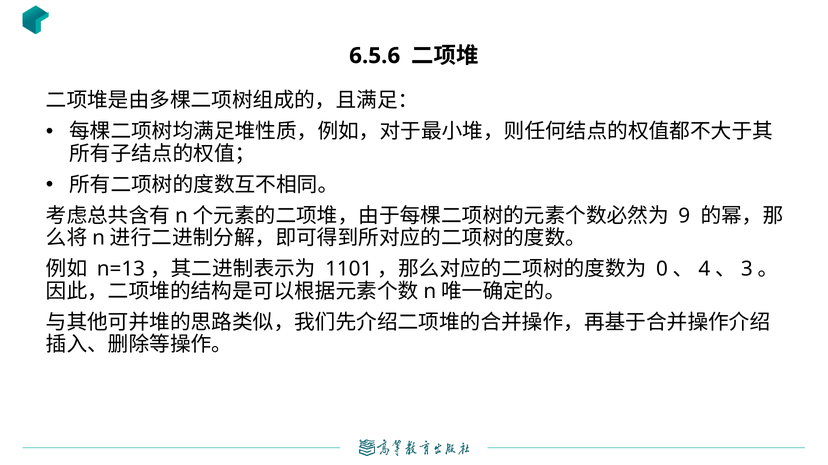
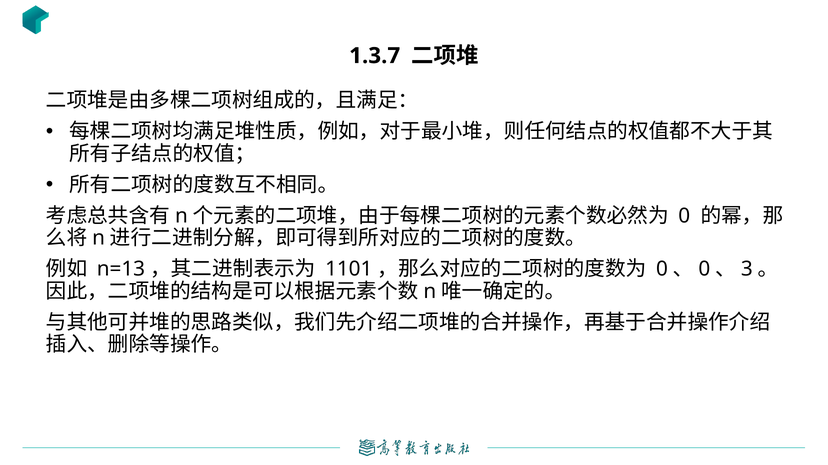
6.5.6: 6.5.6 -> 1.3.7 (375, 56)
9: 9 -> 0 (684, 216)
4: 4 -> 0 (704, 269)
